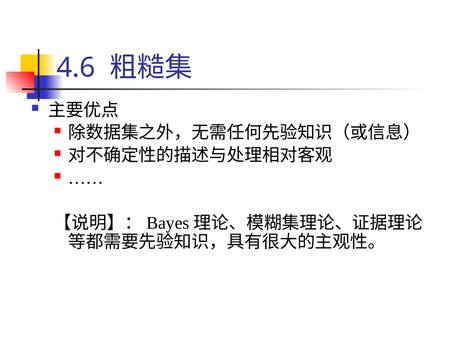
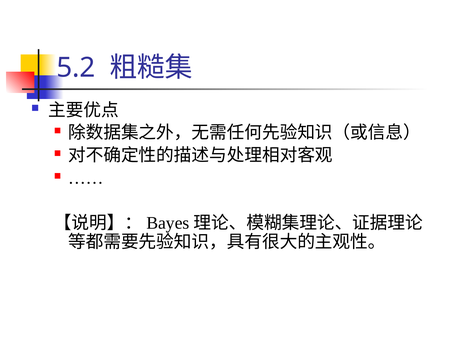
4.6: 4.6 -> 5.2 (76, 68)
